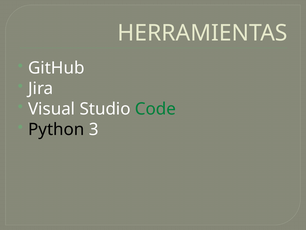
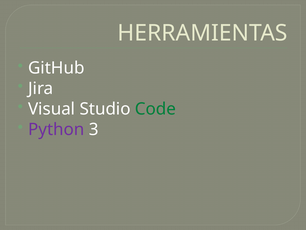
Python colour: black -> purple (56, 129)
